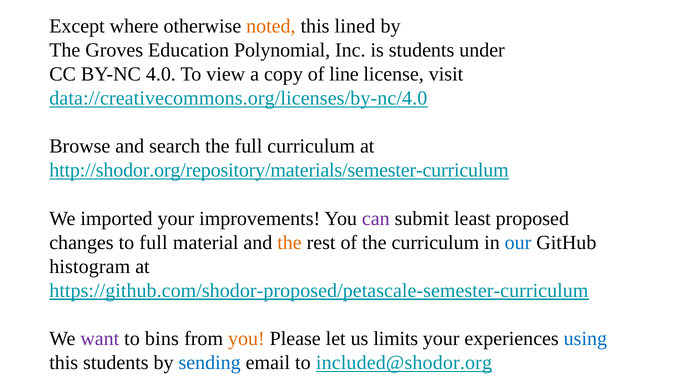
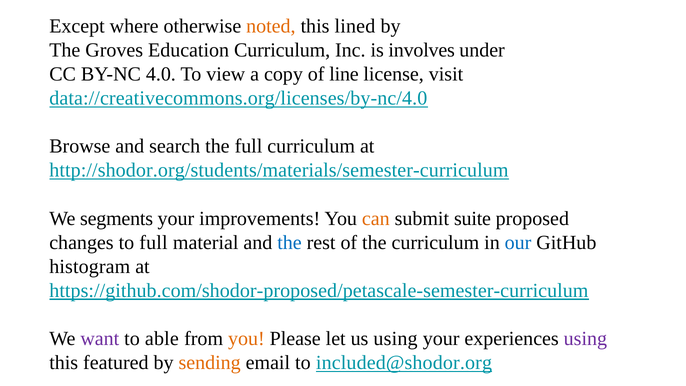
Education Polynomial: Polynomial -> Curriculum (282, 50)
is students: students -> involves (422, 50)
http://shodor.org/repository/materials/semester-curriculum: http://shodor.org/repository/materials/semester-curriculum -> http://shodor.org/students/materials/semester-curriculum (279, 170)
imported: imported -> segments (117, 218)
can colour: purple -> orange (376, 218)
least: least -> suite (473, 218)
the colour: orange -> blue (290, 242)
bins: bins -> able (162, 338)
us limits: limits -> using (396, 338)
using colour: blue -> purple (585, 338)
this students: students -> featured (116, 362)
sending colour: blue -> orange (210, 362)
